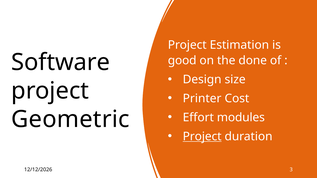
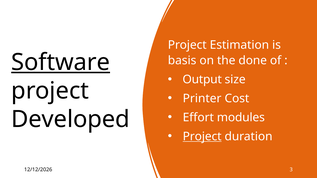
Software underline: none -> present (61, 62)
good: good -> basis (182, 61)
Design: Design -> Output (202, 80)
Geometric: Geometric -> Developed (71, 119)
